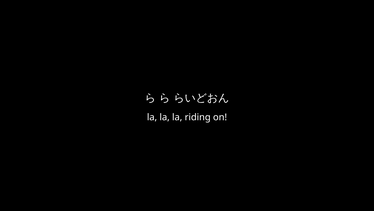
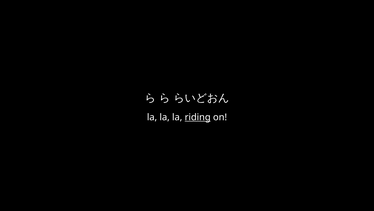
riding underline: none -> present (198, 117)
